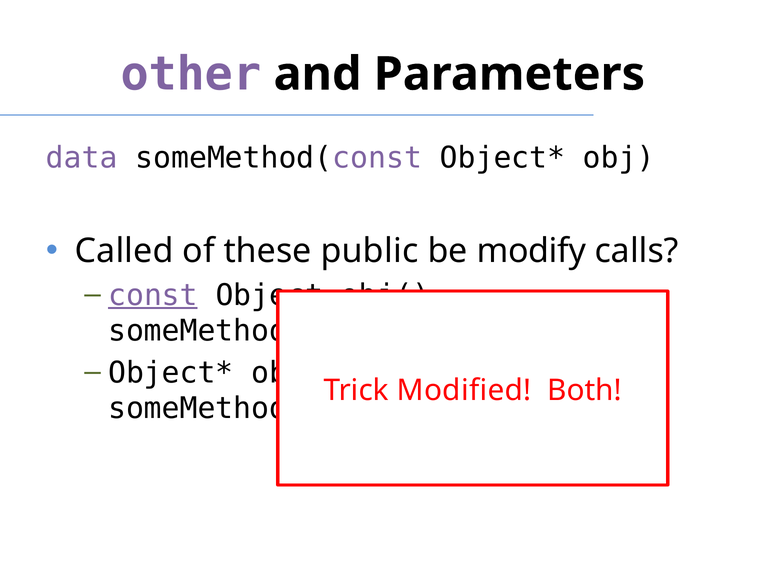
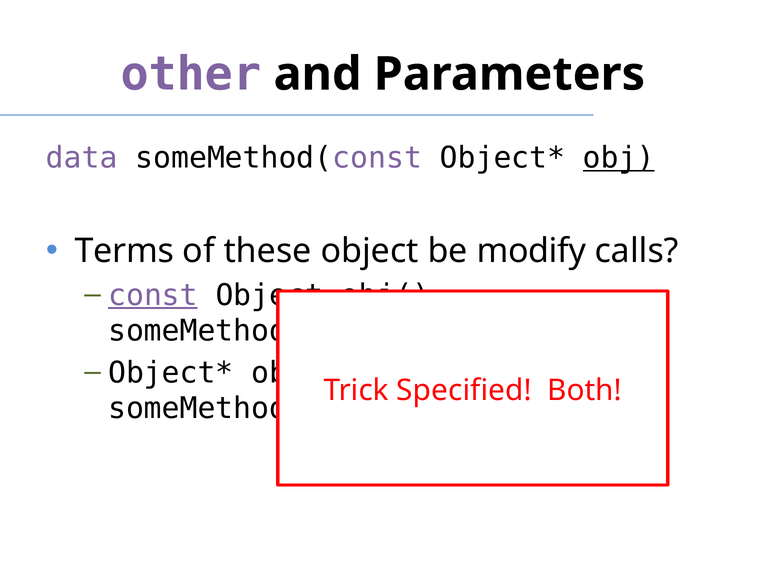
obj underline: none -> present (619, 158)
Called: Called -> Terms (124, 251)
these public: public -> object (370, 251)
Modified: Modified -> Specified (464, 390)
